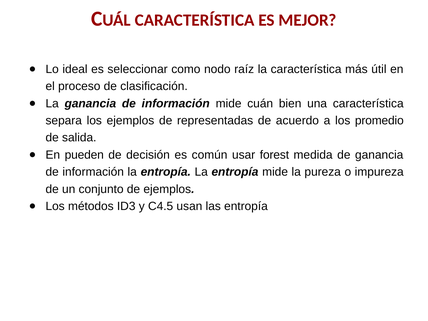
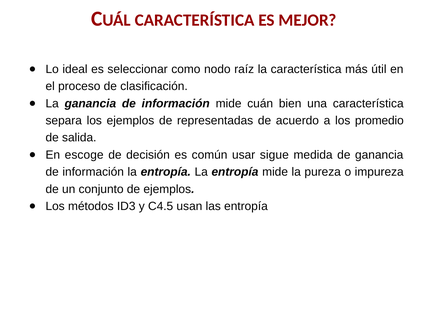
pueden: pueden -> escoge (84, 155)
forest: forest -> sigue (274, 155)
